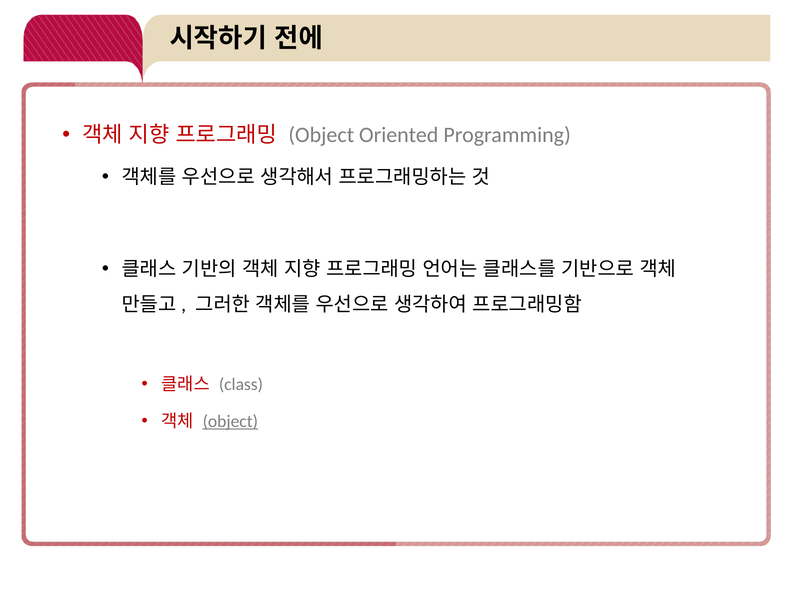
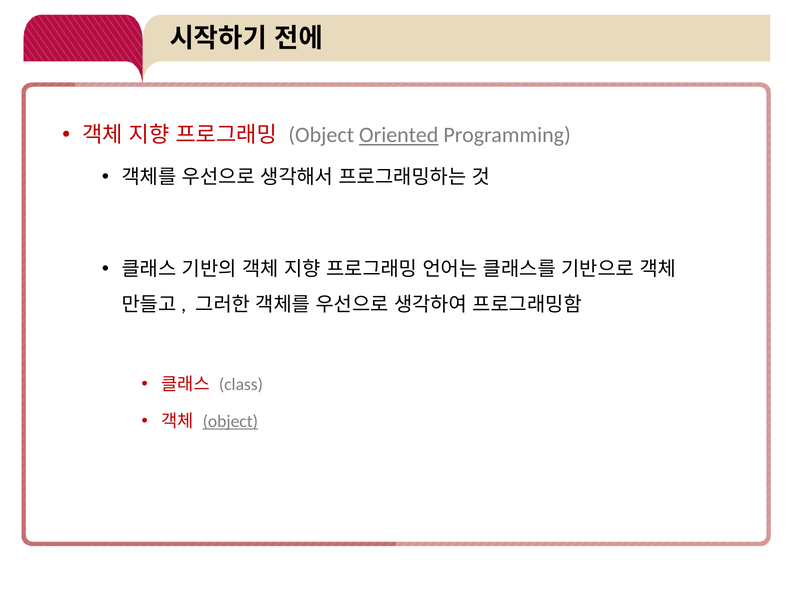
Oriented underline: none -> present (399, 135)
